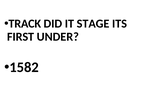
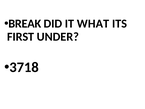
TRACK: TRACK -> BREAK (25, 24)
STAGE: STAGE -> WHAT (93, 24)
1582: 1582 -> 3718 (24, 67)
